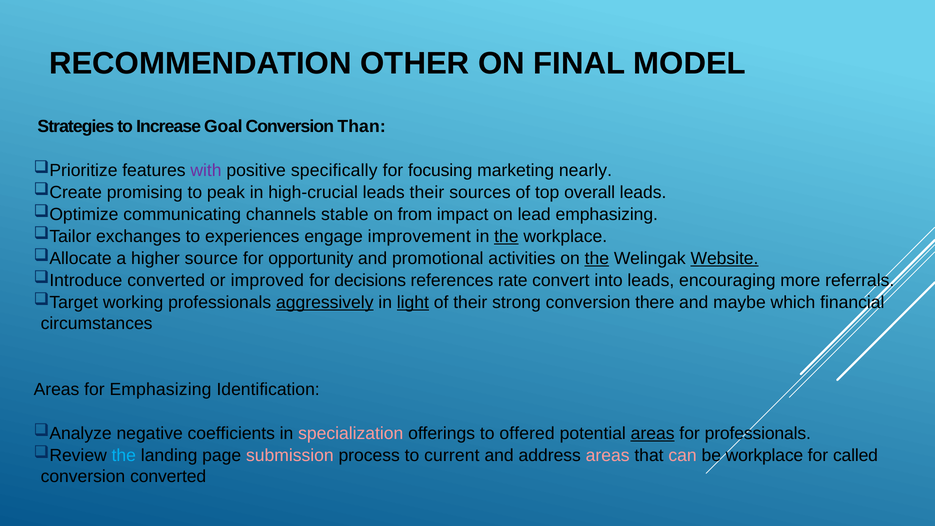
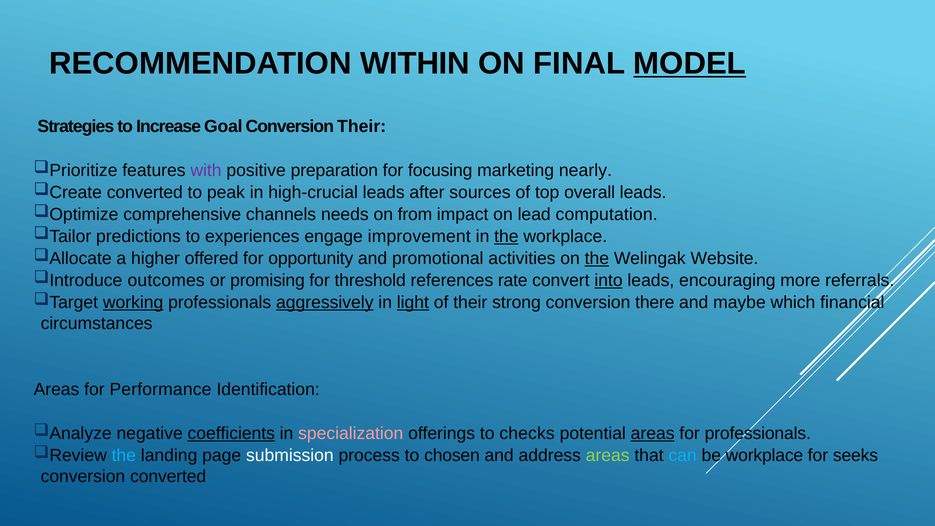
OTHER: OTHER -> WITHIN (415, 63)
MODEL underline: none -> present (690, 63)
Conversion Than: Than -> Their (362, 126)
specifically: specifically -> preparation (334, 170)
promising: promising -> converted (145, 192)
leads their: their -> after (427, 192)
communicating: communicating -> comprehensive (182, 214)
stable: stable -> needs (345, 214)
lead emphasizing: emphasizing -> computation (607, 214)
exchanges: exchanges -> predictions (138, 236)
source: source -> offered (212, 258)
Website underline: present -> none (724, 258)
converted: converted -> outcomes (166, 280)
improved: improved -> promising (267, 280)
decisions: decisions -> threshold (370, 280)
into underline: none -> present (609, 280)
working underline: none -> present (133, 302)
for Emphasizing: Emphasizing -> Performance (160, 389)
coefficients underline: none -> present (231, 433)
offered: offered -> checks (527, 433)
submission colour: pink -> white (290, 455)
current: current -> chosen (452, 455)
areas colour: pink -> light green (608, 455)
can colour: pink -> light blue (683, 455)
called: called -> seeks (856, 455)
